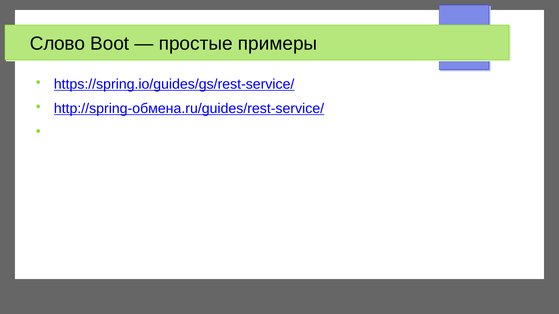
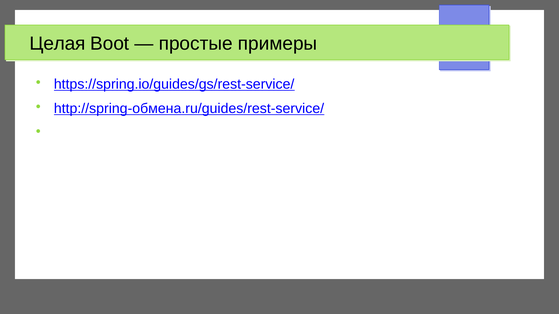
Слово: Слово -> Целая (57, 44)
